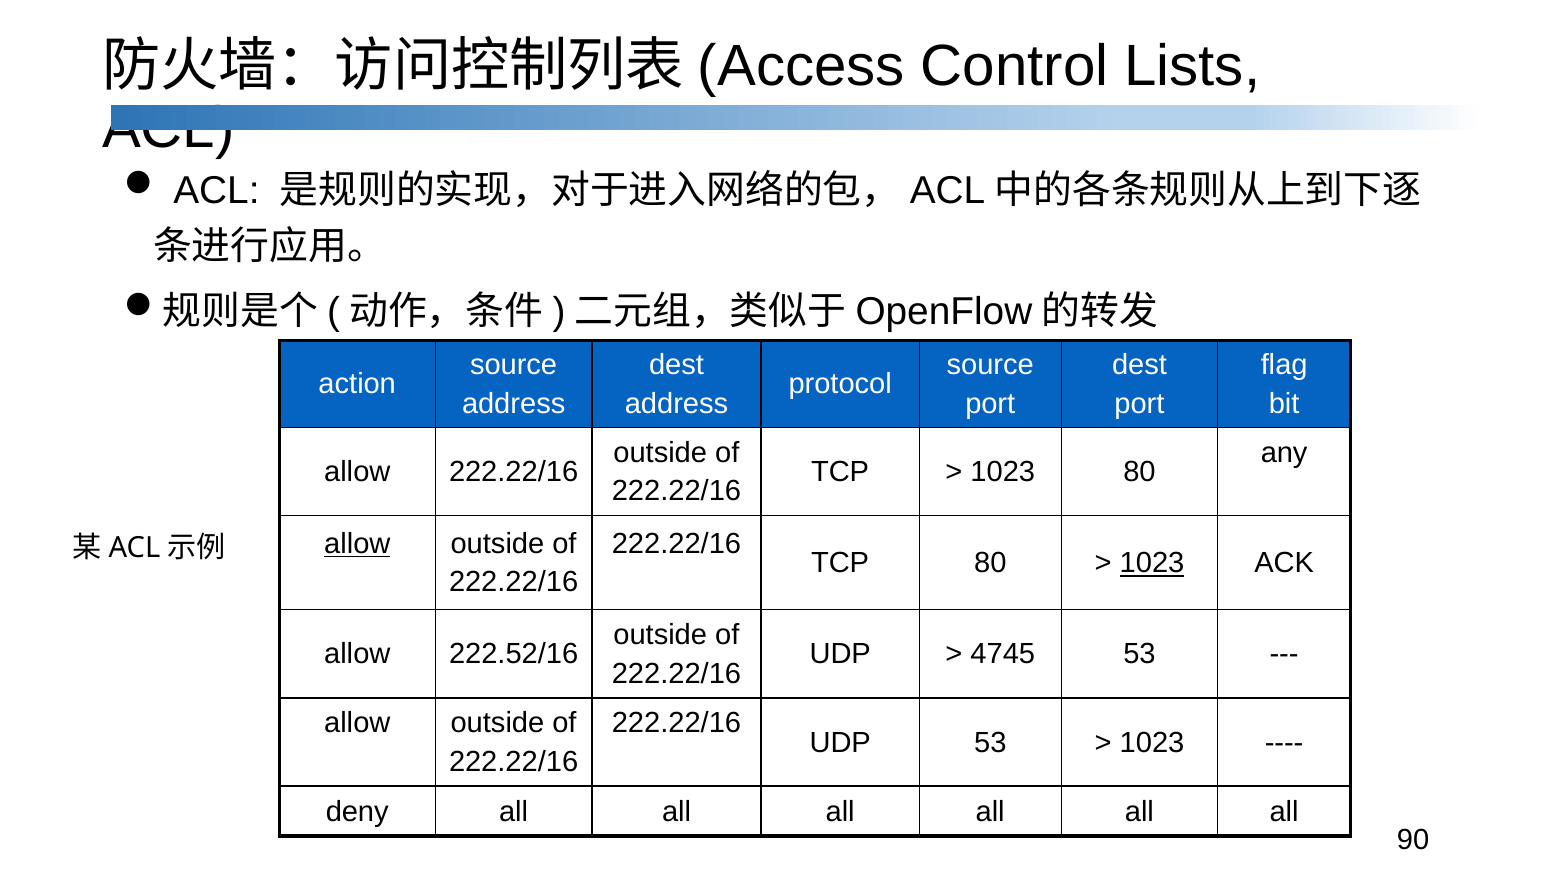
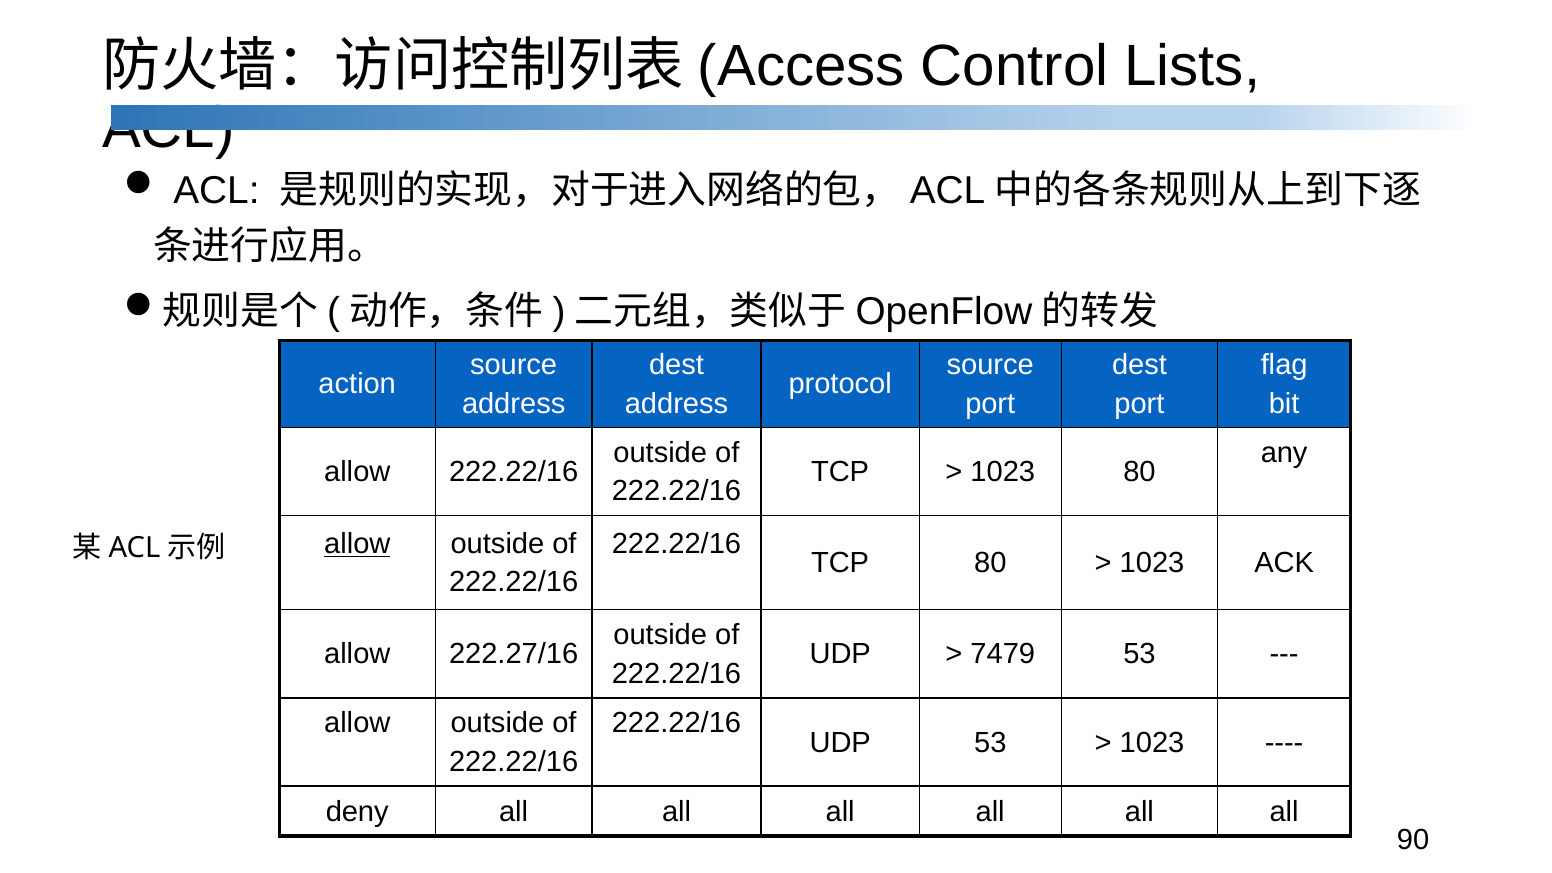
1023 underline: present -> none (1152, 563)
222.52/16: 222.52/16 -> 222.27/16 (514, 654)
4745: 4745 -> 7479 (1003, 654)
